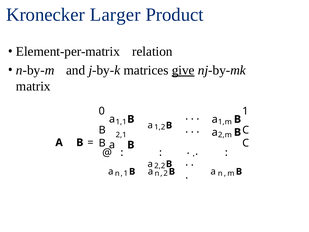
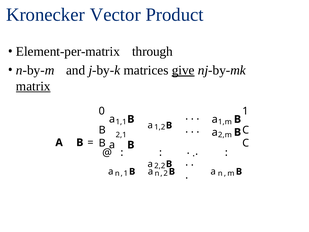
Larger: Larger -> Vector (115, 15)
relation: relation -> through (152, 51)
matrix underline: none -> present (33, 86)
